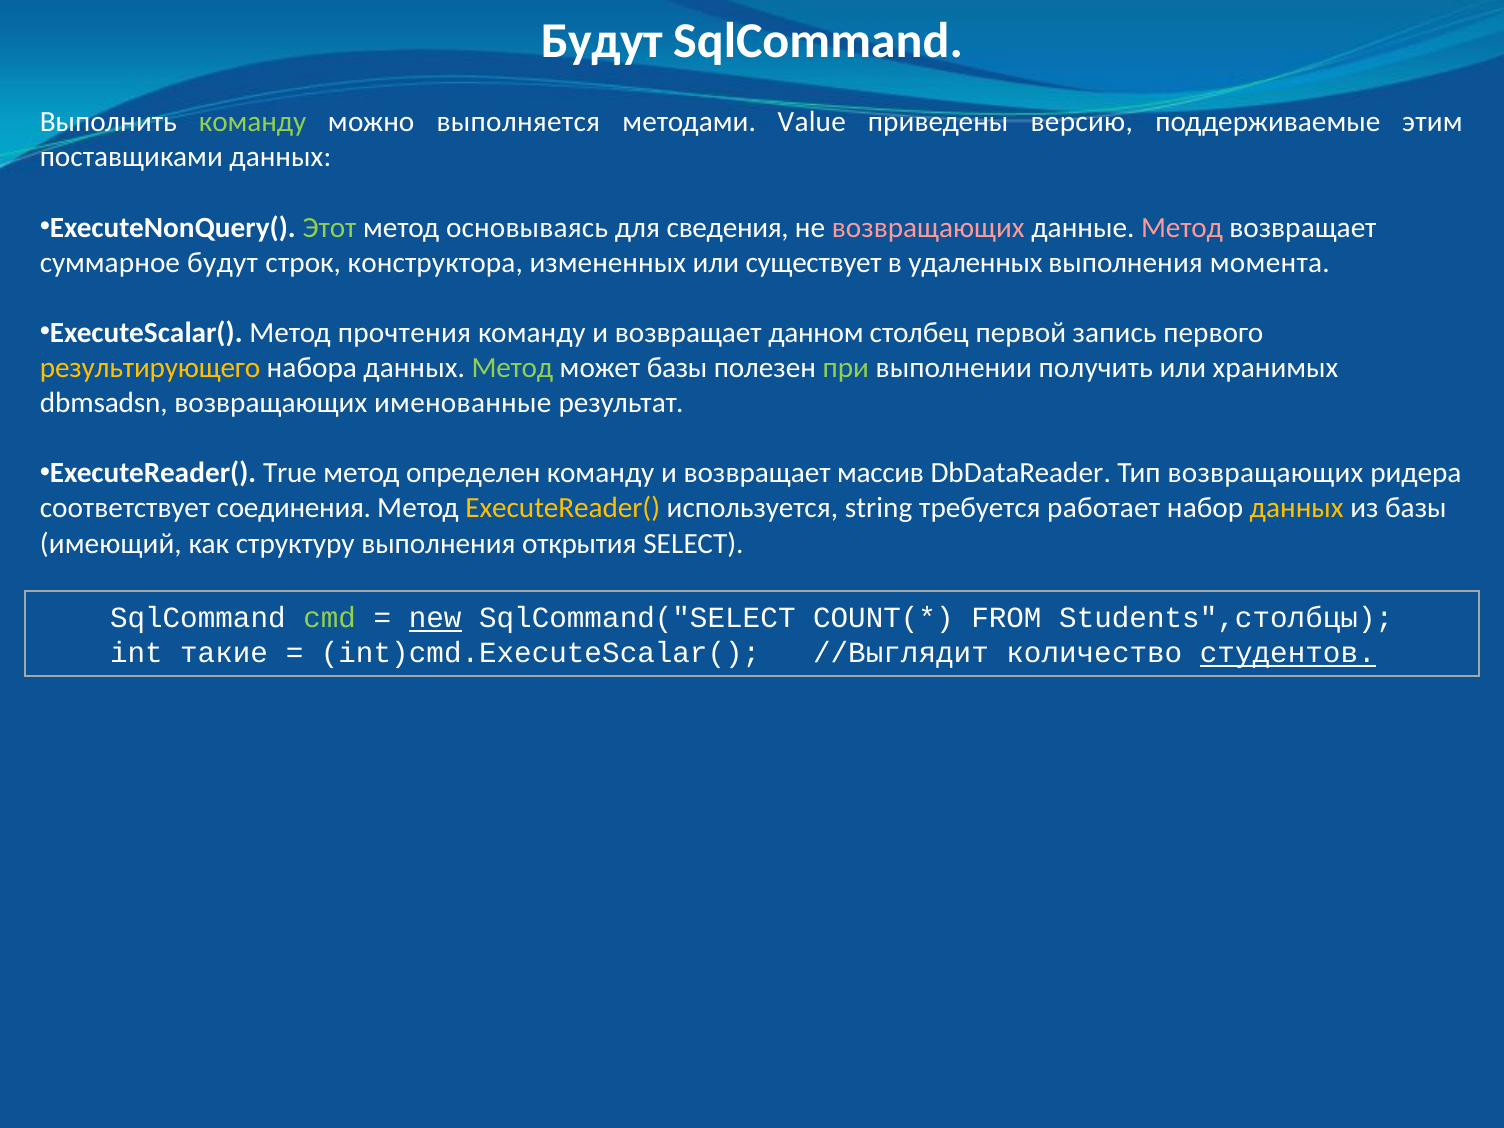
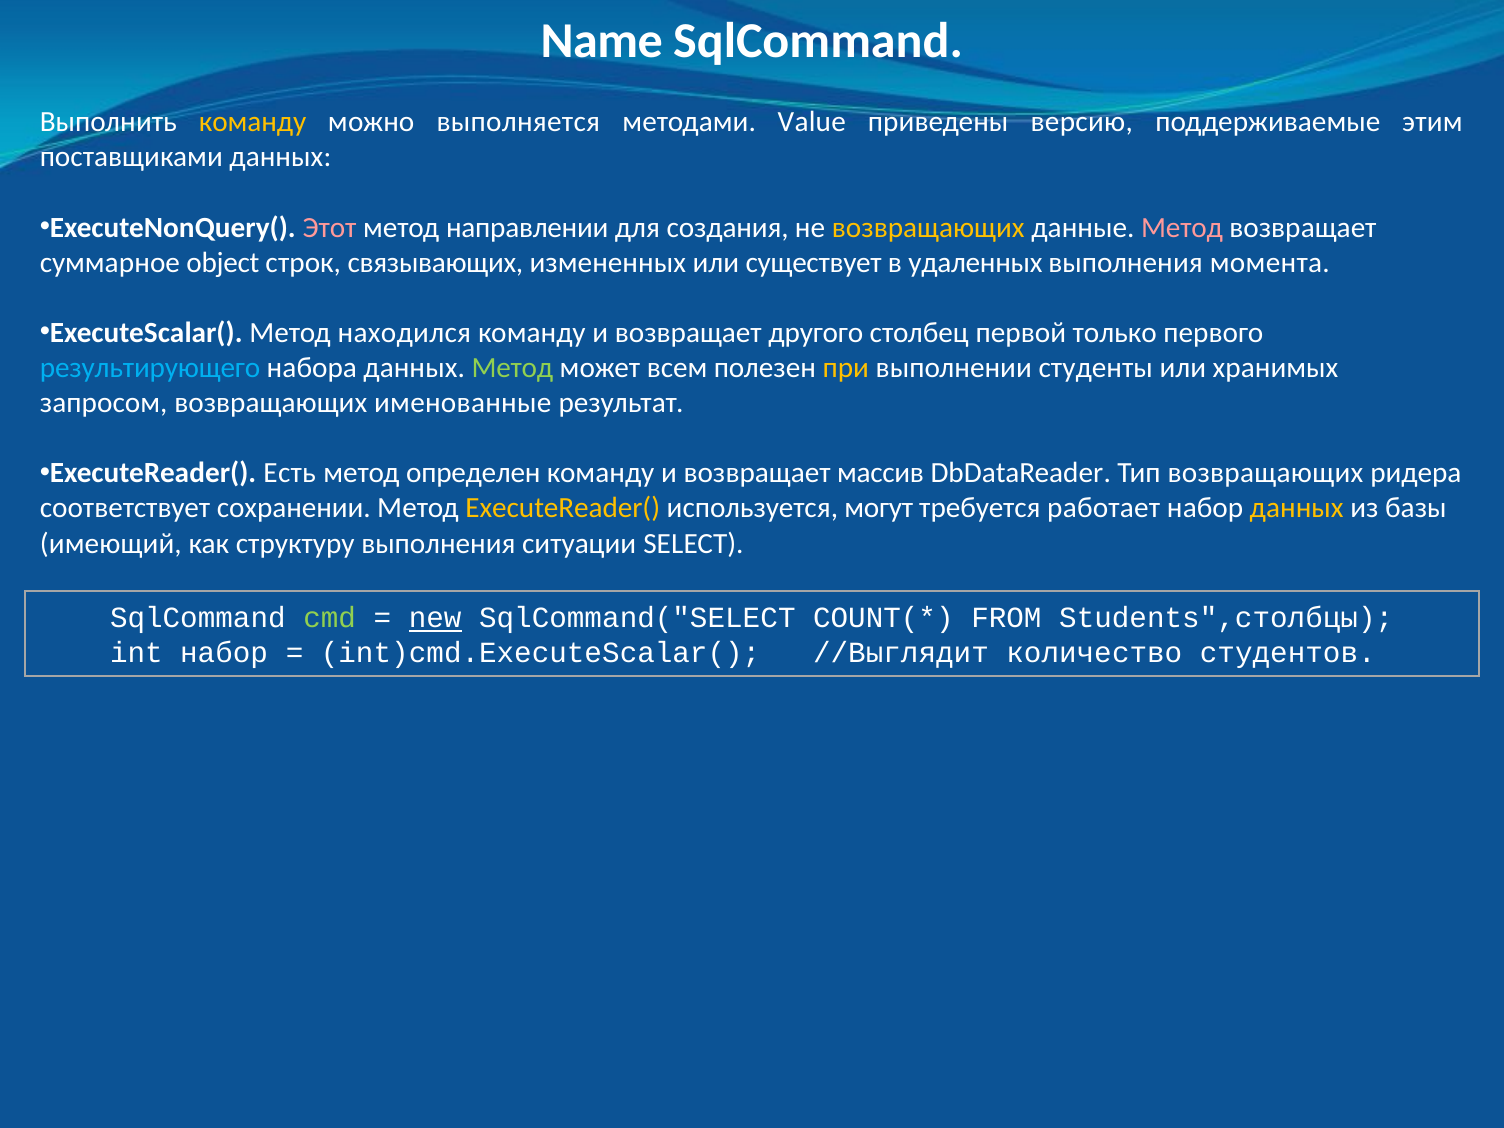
Будут: Будут -> Name (602, 41)
команду colour: light green -> yellow (253, 122)
Этот colour: light green -> pink (330, 227)
основываясь: основываясь -> направлении (527, 227)
сведения: сведения -> создания (728, 227)
возвращающих colour: pink -> yellow (928, 227)
суммарное будут: будут -> object (223, 263)
конструктора: конструктора -> связывающих (435, 263)
прочтения: прочтения -> находился (404, 333)
данном: данном -> другого (816, 333)
запись: запись -> только (1115, 333)
результирующего colour: yellow -> light blue (150, 368)
может базы: базы -> всем (677, 368)
при colour: light green -> yellow (846, 368)
получить: получить -> студенты (1096, 368)
dbmsadsn: dbmsadsn -> запросом (104, 403)
True: True -> Есть (290, 473)
соединения: соединения -> сохранении (294, 508)
string: string -> могут (879, 508)
открытия: открытия -> ситуации (579, 543)
int такие: такие -> набор (224, 653)
студентов underline: present -> none (1288, 653)
